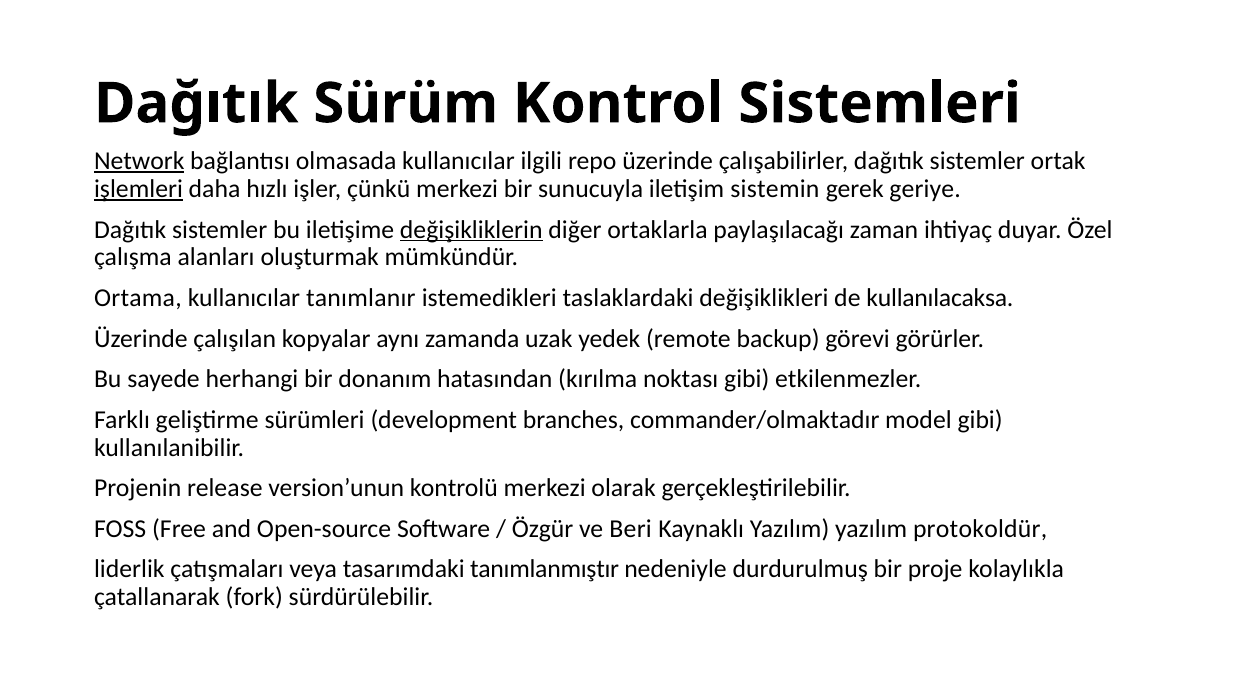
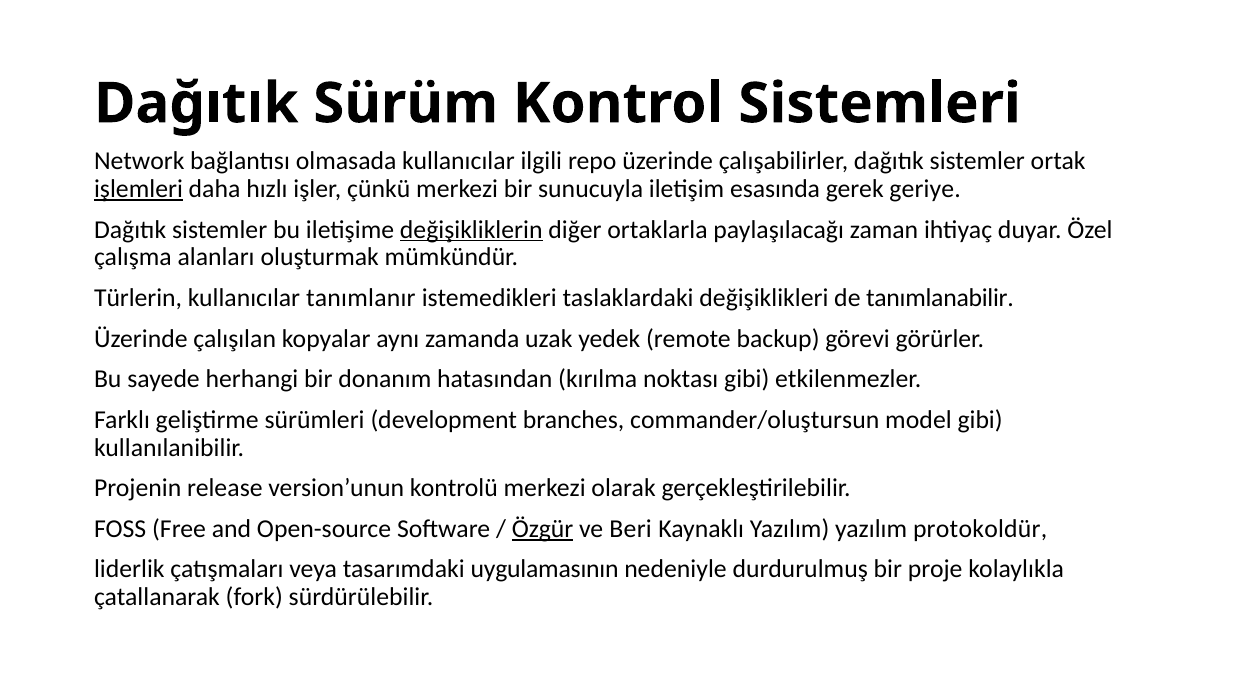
Network underline: present -> none (139, 161)
sistemin: sistemin -> esasında (775, 189)
Ortama: Ortama -> Türlerin (138, 298)
kullanılacaksa: kullanılacaksa -> tanımlanabilir (940, 298)
commander/olmaktadır: commander/olmaktadır -> commander/oluştursun (755, 420)
Özgür underline: none -> present (543, 529)
tanımlanmıştır: tanımlanmıştır -> uygulamasının (545, 570)
